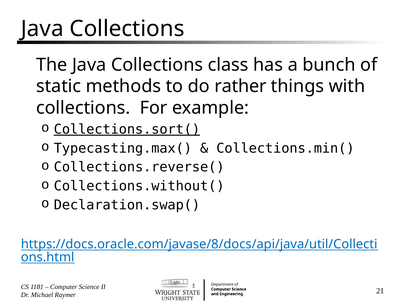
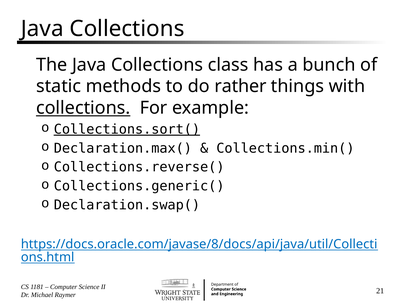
collections underline: none -> present (83, 108)
Typecasting.max(: Typecasting.max( -> Declaration.max( (123, 148)
Collections.without(: Collections.without( -> Collections.generic( (139, 186)
